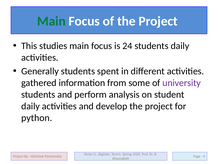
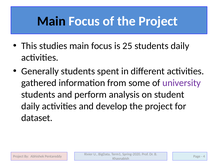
Main colour: green -> black (51, 21)
24: 24 -> 25 (127, 46)
python: python -> dataset (37, 118)
